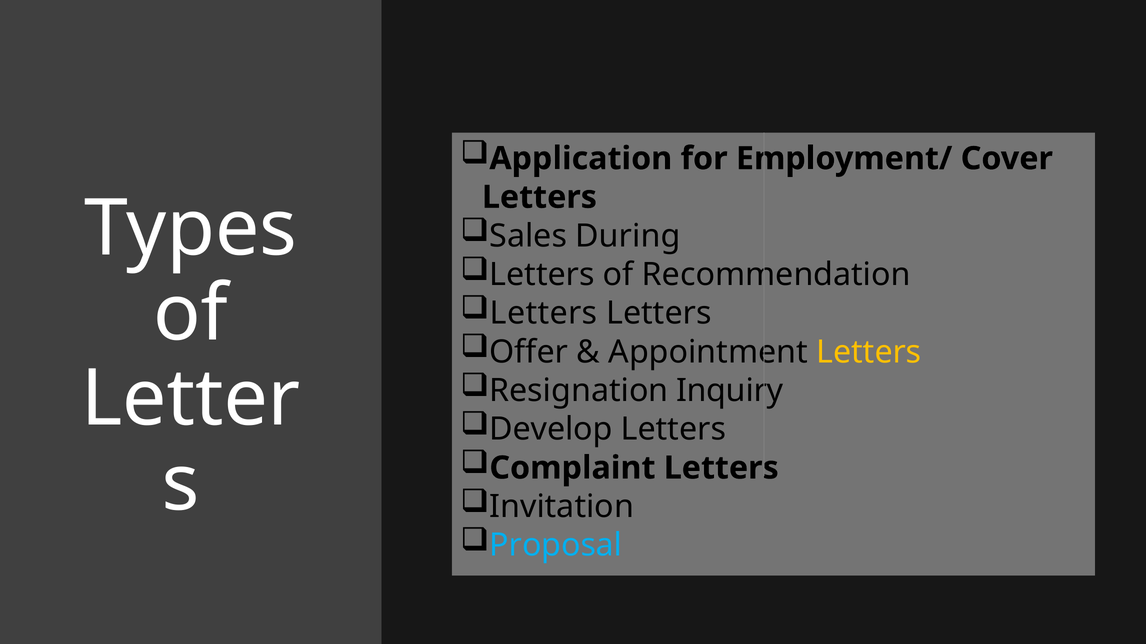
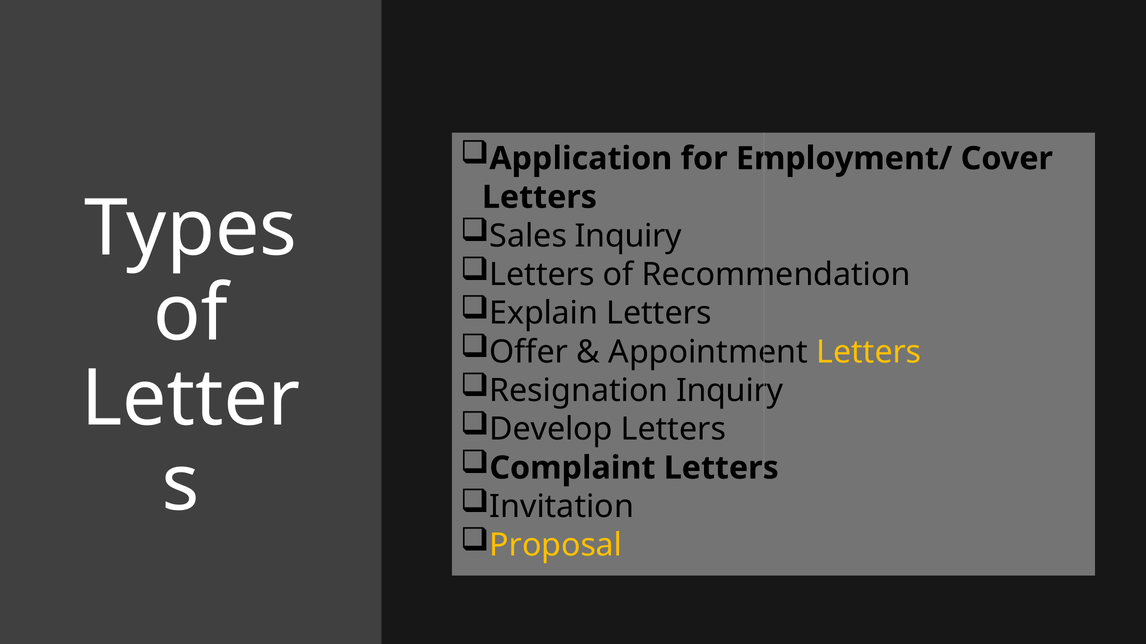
Sales During: During -> Inquiry (628, 236)
Letters: Letters -> Explain (544, 314)
Proposal colour: light blue -> yellow (556, 546)
